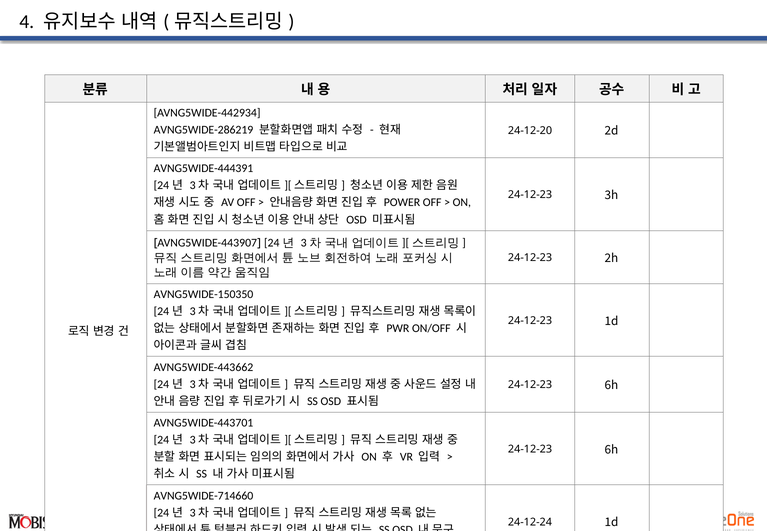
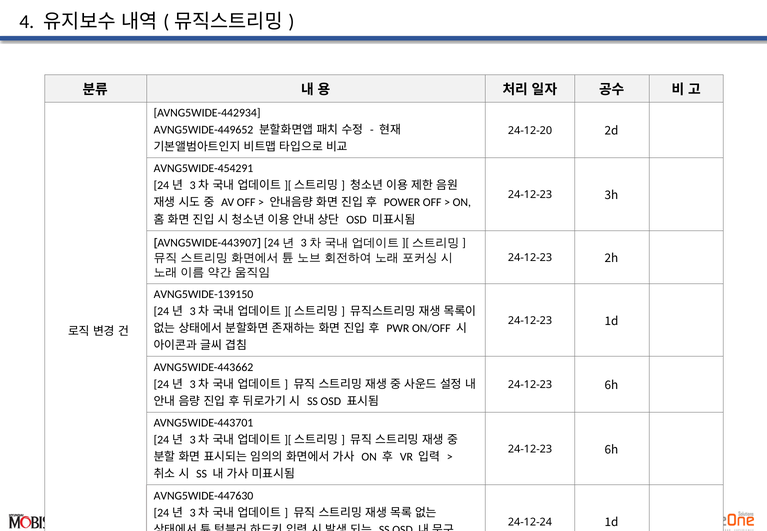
AVNG5WIDE-286219: AVNG5WIDE-286219 -> AVNG5WIDE-449652 (203, 130)
AVNG5WIDE-444391: AVNG5WIDE-444391 -> AVNG5WIDE-454291 (203, 169)
AVNG5WIDE-150350: AVNG5WIDE-150350 -> AVNG5WIDE-139150 (203, 294)
AVNG5WIDE-714660: AVNG5WIDE-714660 -> AVNG5WIDE-447630 (203, 496)
